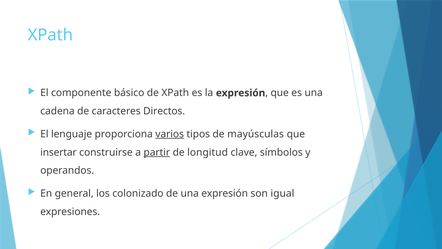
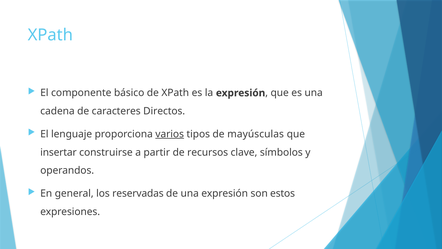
partir underline: present -> none (157, 152)
longitud: longitud -> recursos (208, 152)
colonizado: colonizado -> reservadas (138, 193)
igual: igual -> estos (283, 193)
